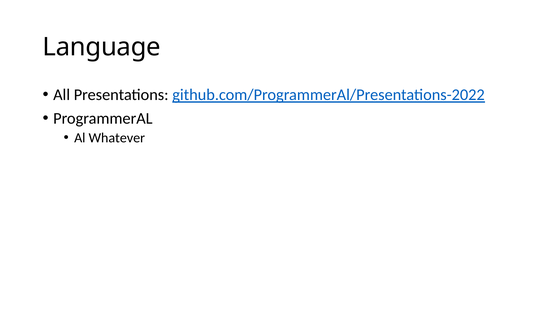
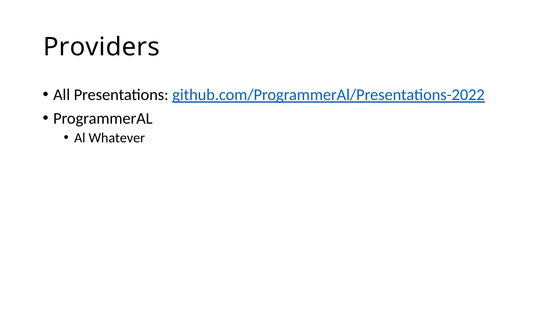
Language: Language -> Providers (101, 47)
